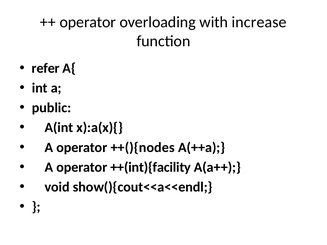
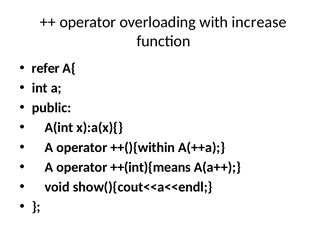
++(){nodes: ++(){nodes -> ++(){within (143, 148)
++(int){facility: ++(int){facility -> ++(int){means (151, 167)
